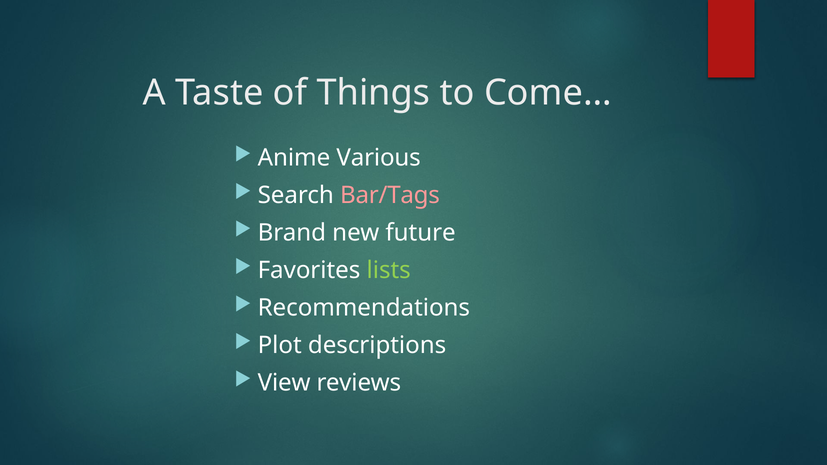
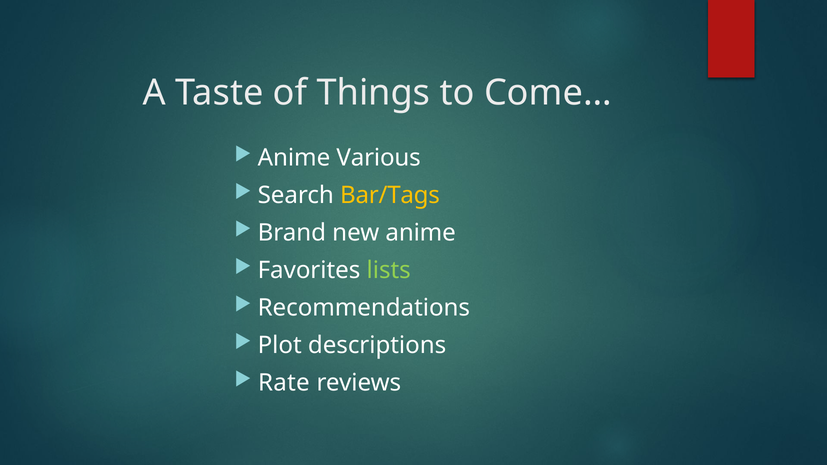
Bar/Tags colour: pink -> yellow (390, 195)
new future: future -> anime (421, 233)
View: View -> Rate (284, 383)
